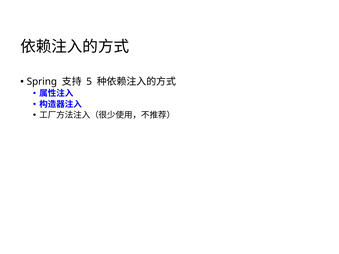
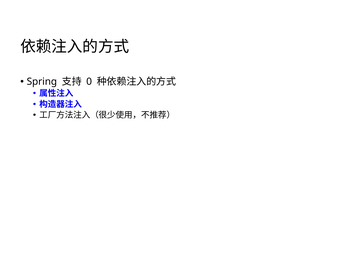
5: 5 -> 0 (89, 82)
